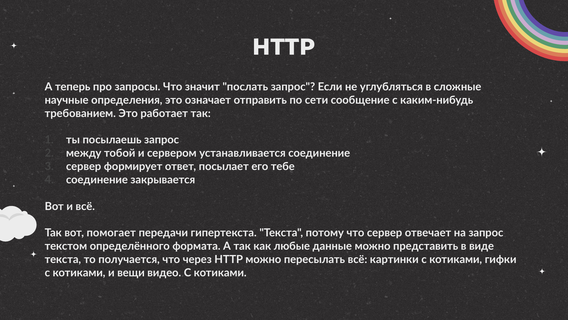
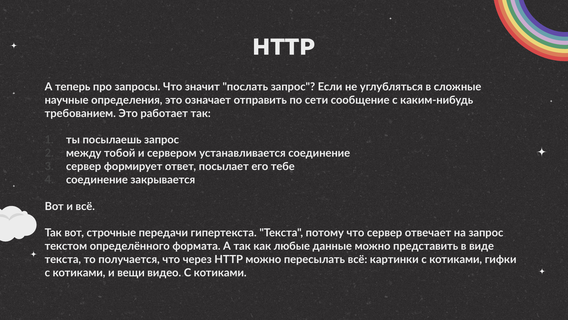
помогает: помогает -> строчные (111, 233)
